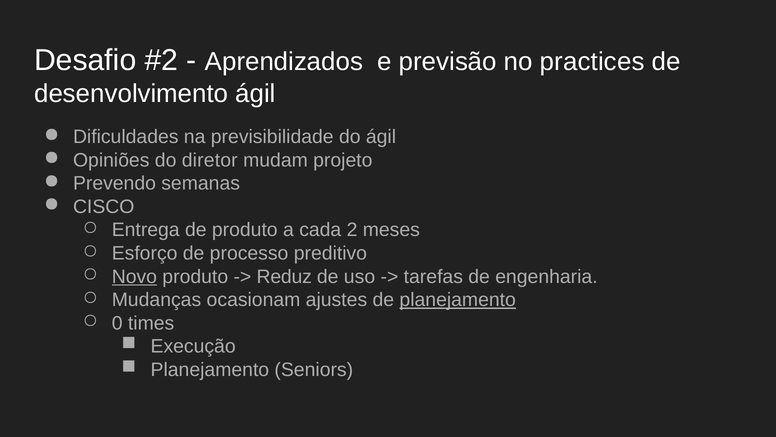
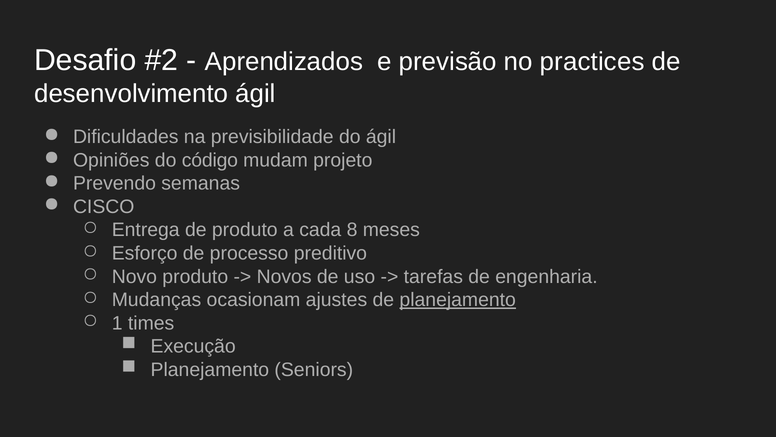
diretor: diretor -> código (210, 160)
2: 2 -> 8 (352, 230)
Novo underline: present -> none (134, 276)
Reduz: Reduz -> Novos (284, 276)
0: 0 -> 1 (117, 323)
